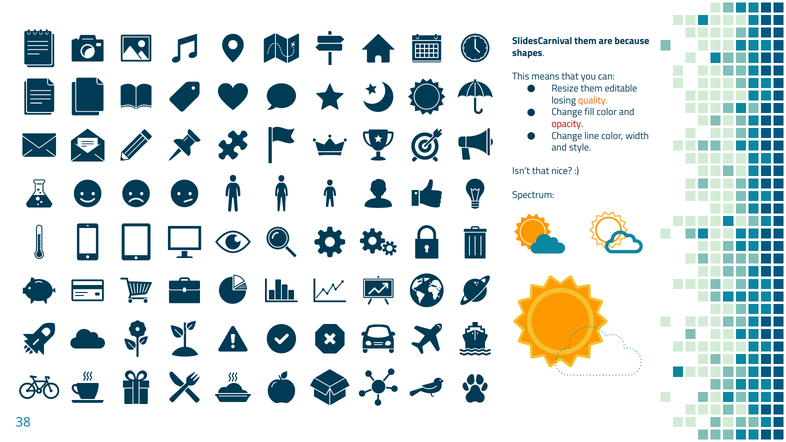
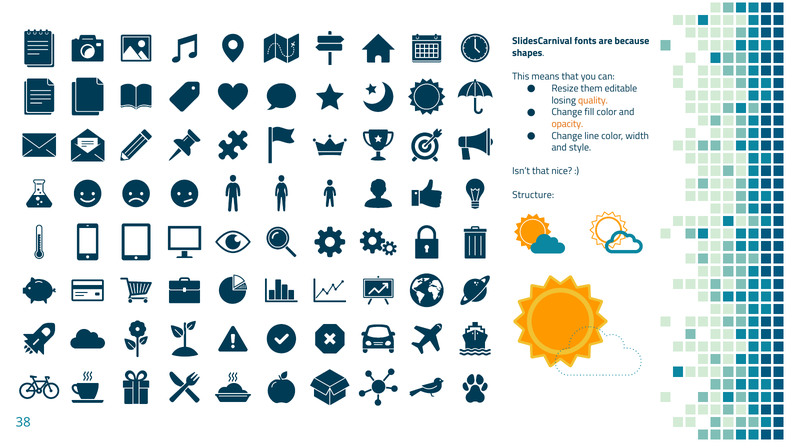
SlidesCarnival them: them -> fonts (585, 41)
opacity colour: red -> orange (567, 124)
Spectrum: Spectrum -> Structure (533, 195)
